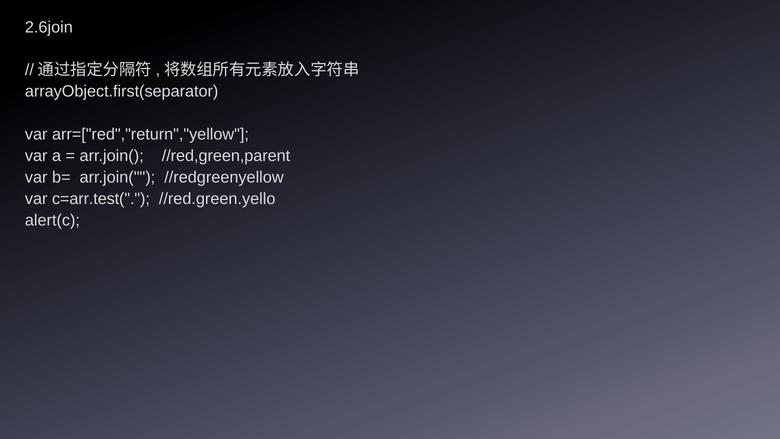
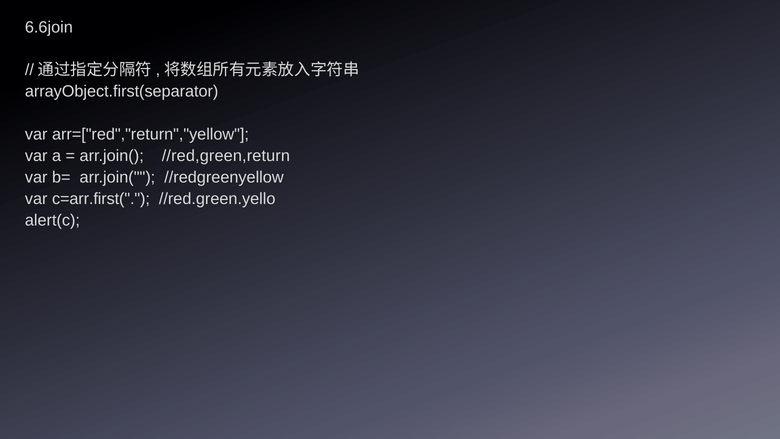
2.6join: 2.6join -> 6.6join (49, 27)
//red,green,parent: //red,green,parent -> //red,green,return (226, 156)
c=arr.test(: c=arr.test( -> c=arr.first( (101, 199)
